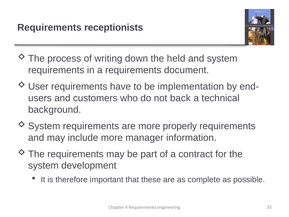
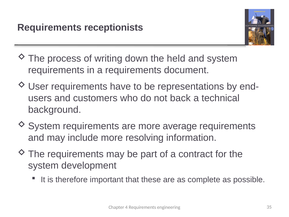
implementation: implementation -> representations (191, 86)
properly: properly -> average (180, 126)
manager: manager -> resolving (145, 137)
